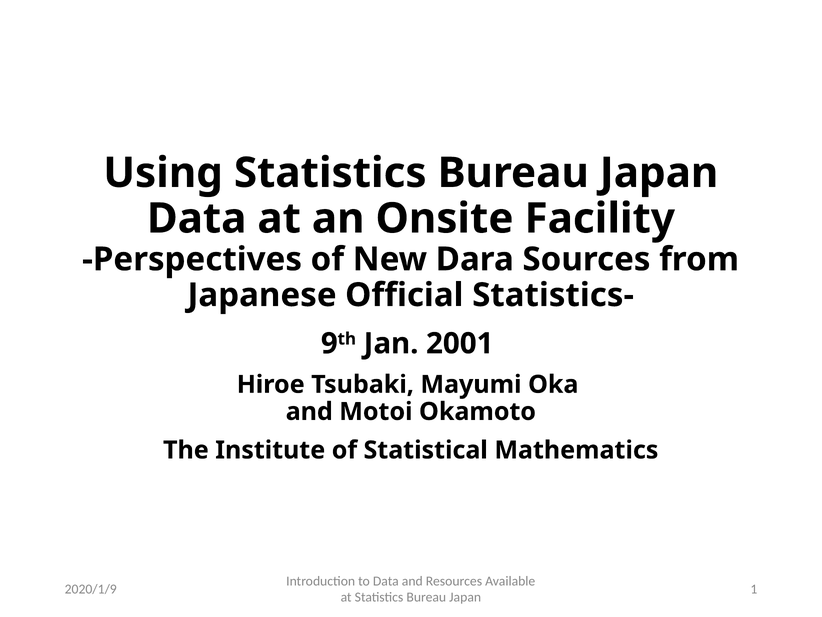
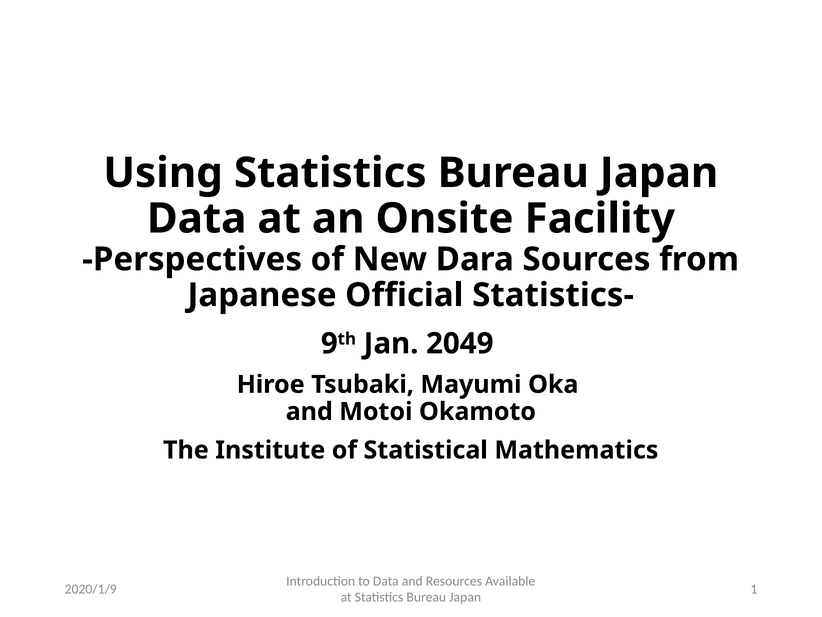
2001: 2001 -> 2049 (460, 343)
